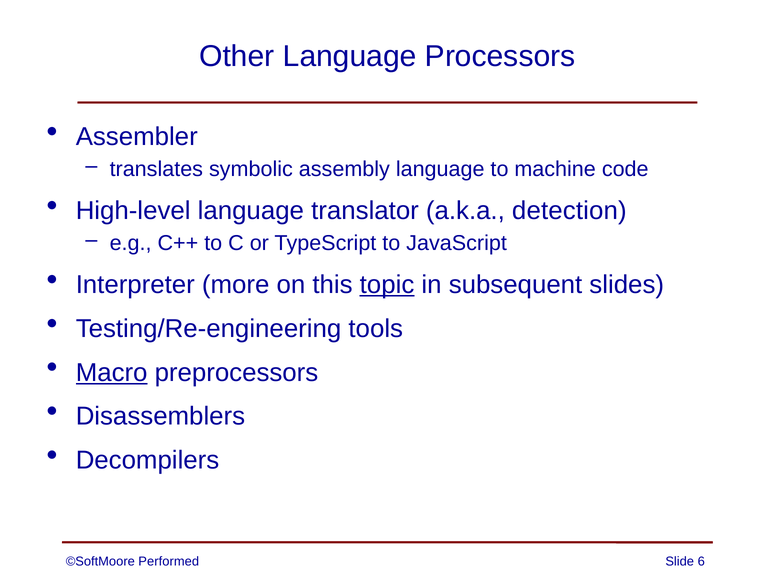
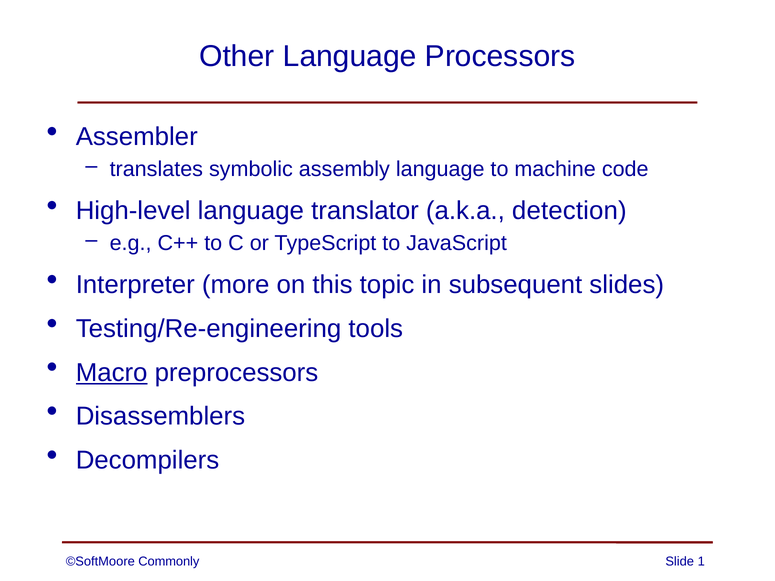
topic underline: present -> none (387, 285)
Performed: Performed -> Commonly (169, 561)
6: 6 -> 1 (701, 561)
